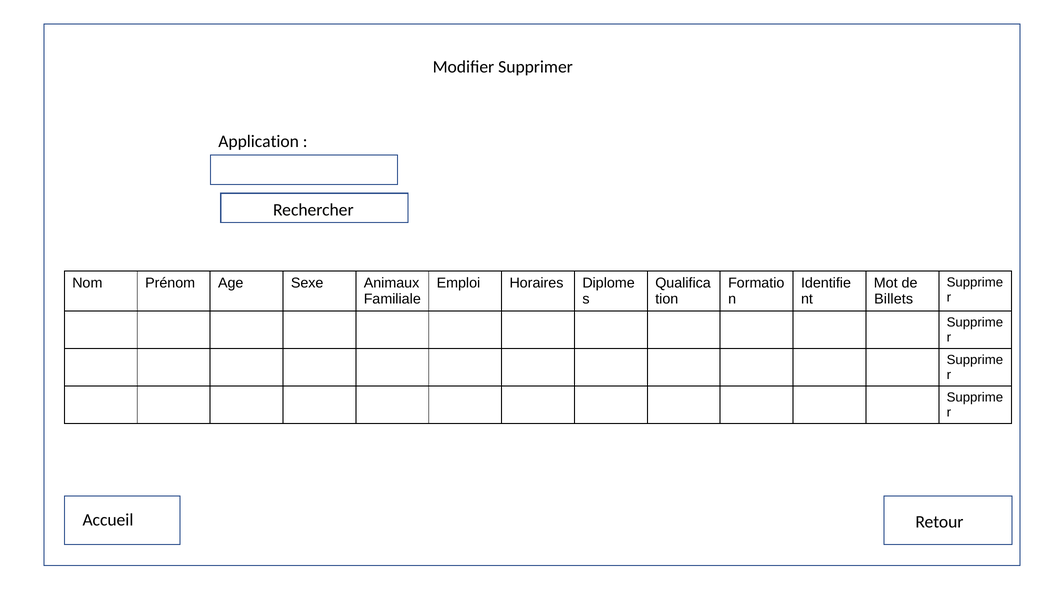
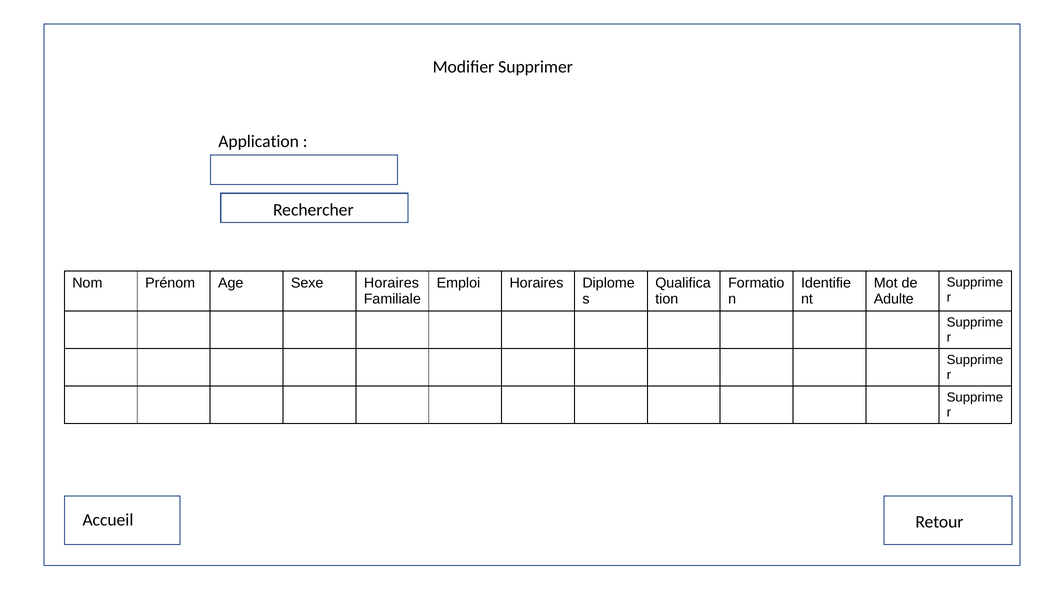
Sexe Animaux: Animaux -> Horaires (391, 283)
Billets: Billets -> Adulte (894, 299)
